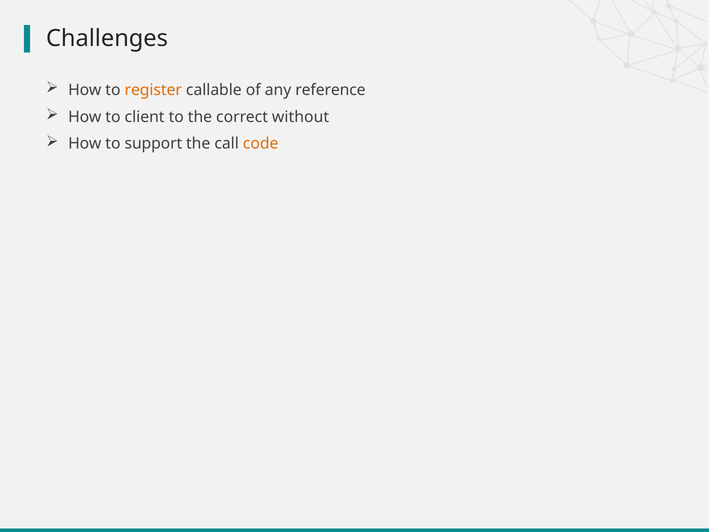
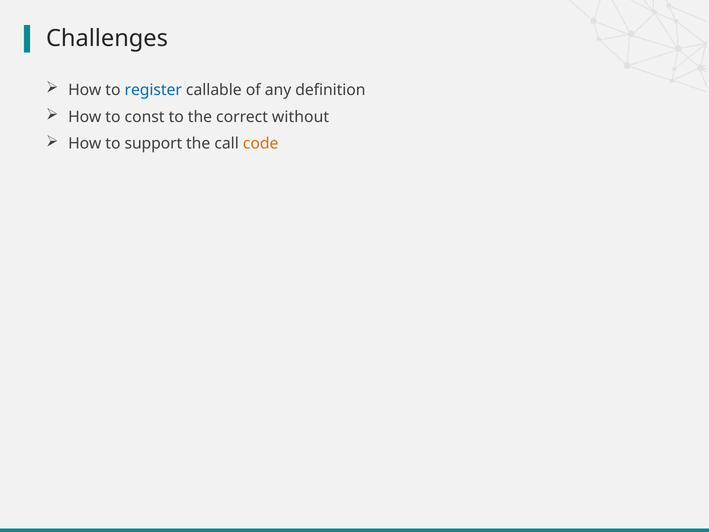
register colour: orange -> blue (153, 90)
reference: reference -> definition (330, 90)
client: client -> const (145, 117)
